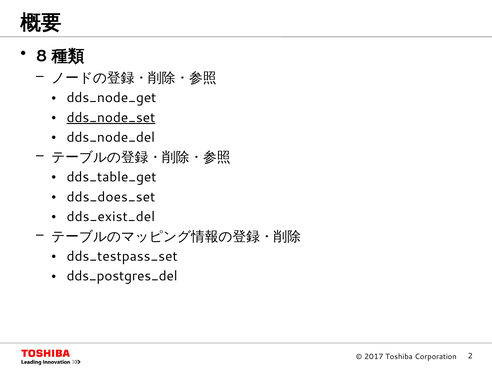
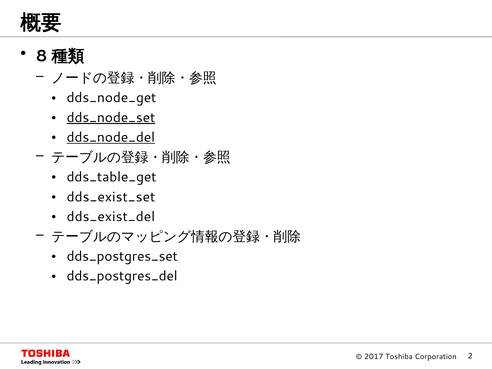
dds_node_del underline: none -> present (111, 137)
dds_does_set: dds_does_set -> dds_exist_set (111, 197)
dds_testpass_set: dds_testpass_set -> dds_postgres_set (122, 256)
